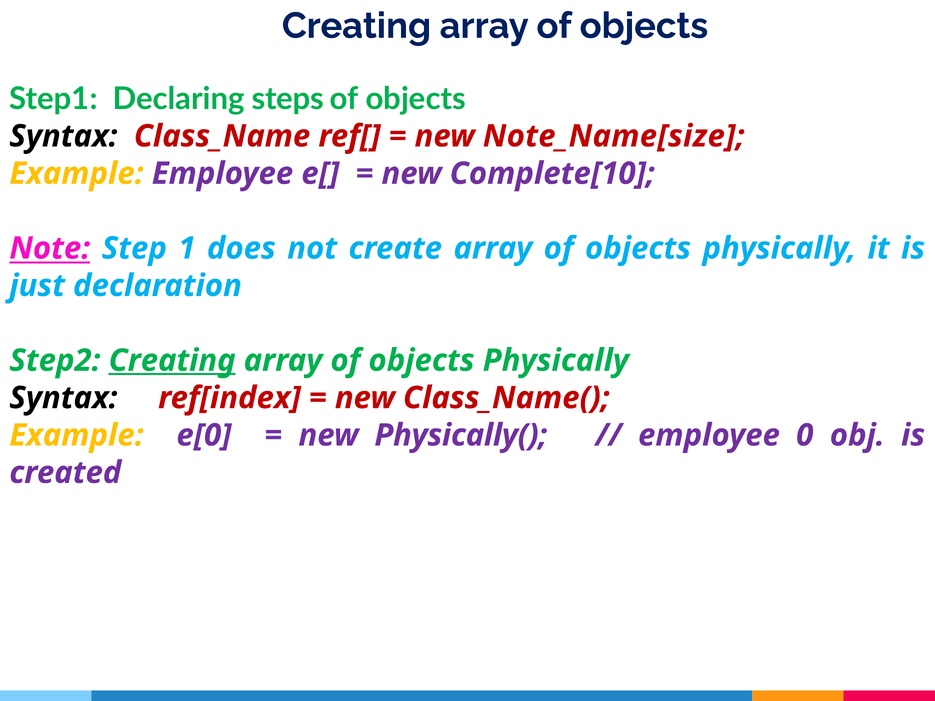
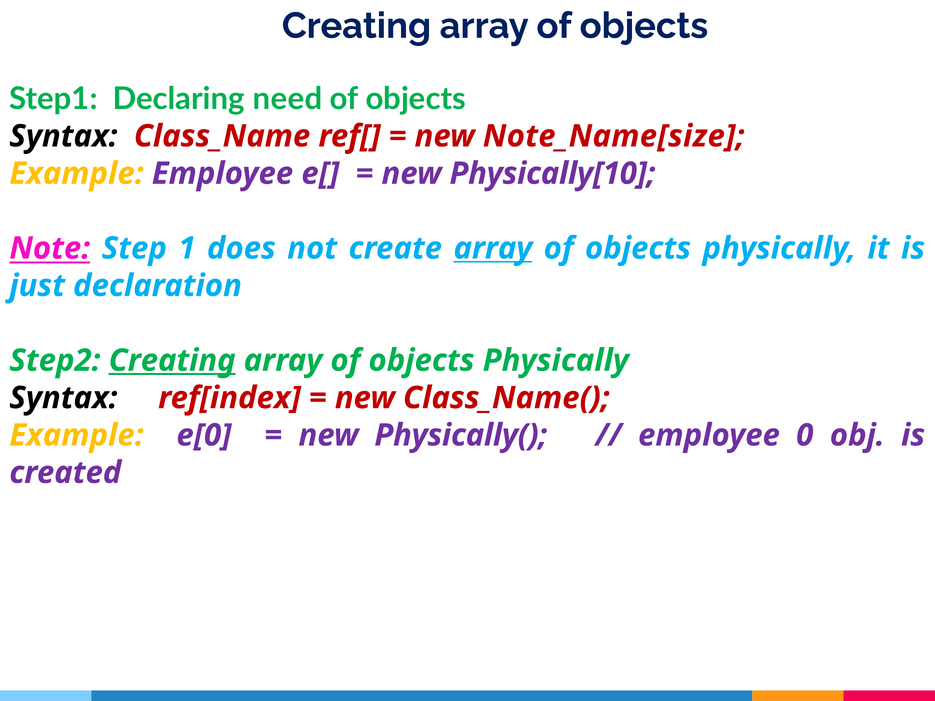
steps: steps -> need (288, 99)
Complete[10: Complete[10 -> Physically[10 (552, 174)
array underline: none -> present (493, 248)
